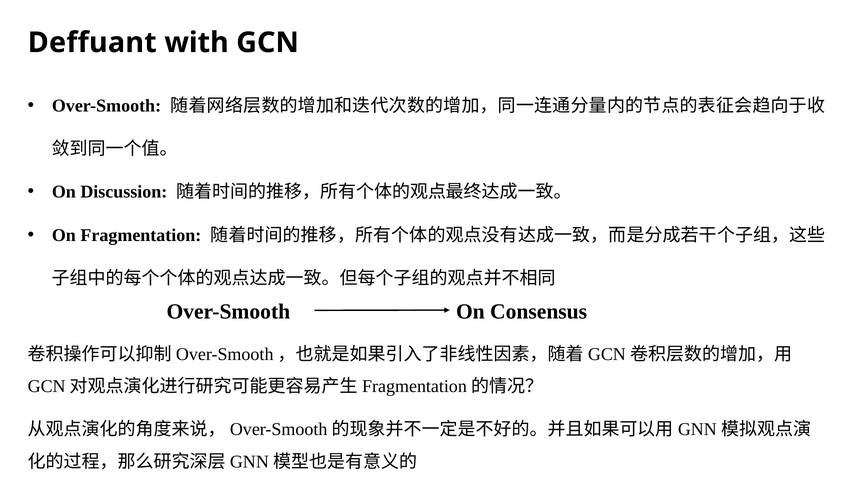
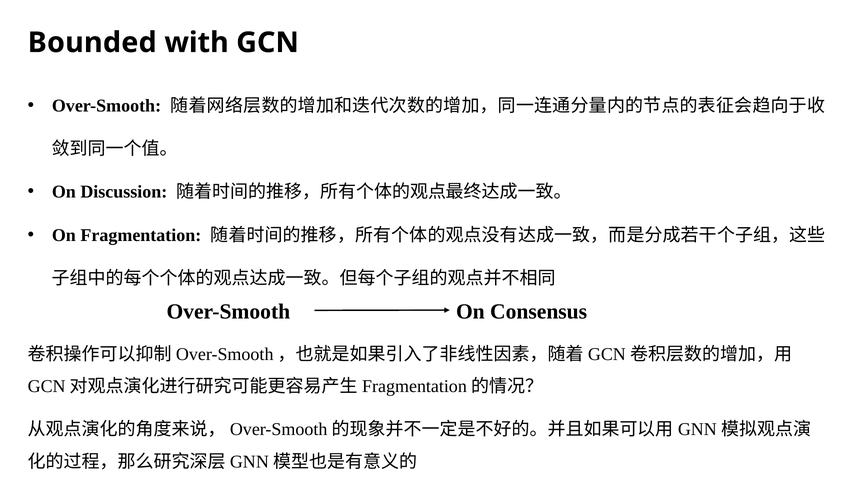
Deffuant: Deffuant -> Bounded (92, 43)
